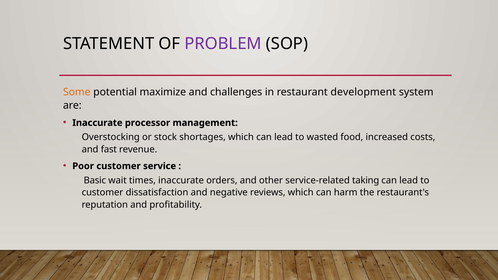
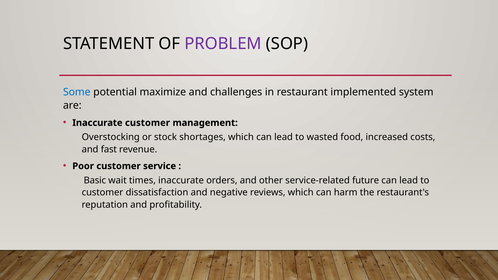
Some colour: orange -> blue (77, 92)
development: development -> implemented (363, 92)
Inaccurate processor: processor -> customer (147, 123)
taking: taking -> future (366, 181)
